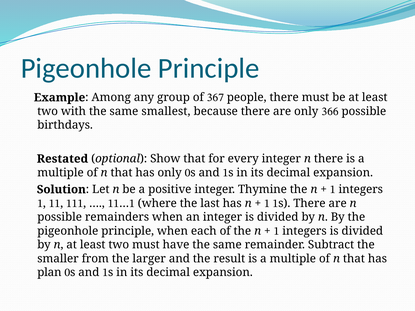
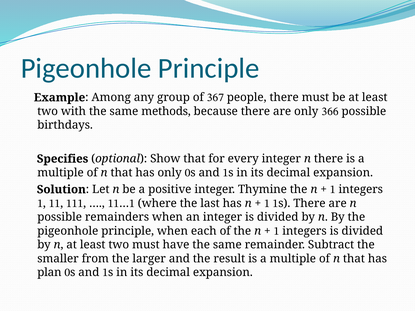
smallest: smallest -> methods (166, 111)
Restated: Restated -> Specifies (63, 159)
